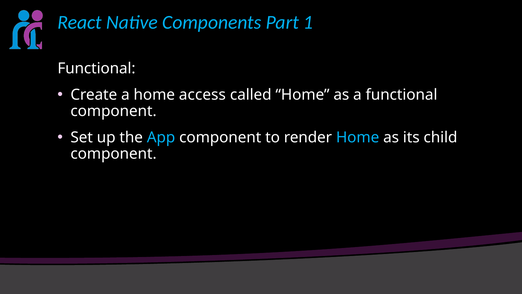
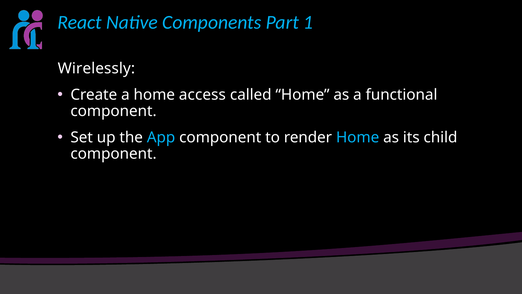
Functional: Functional -> Wirelessly (96, 68)
